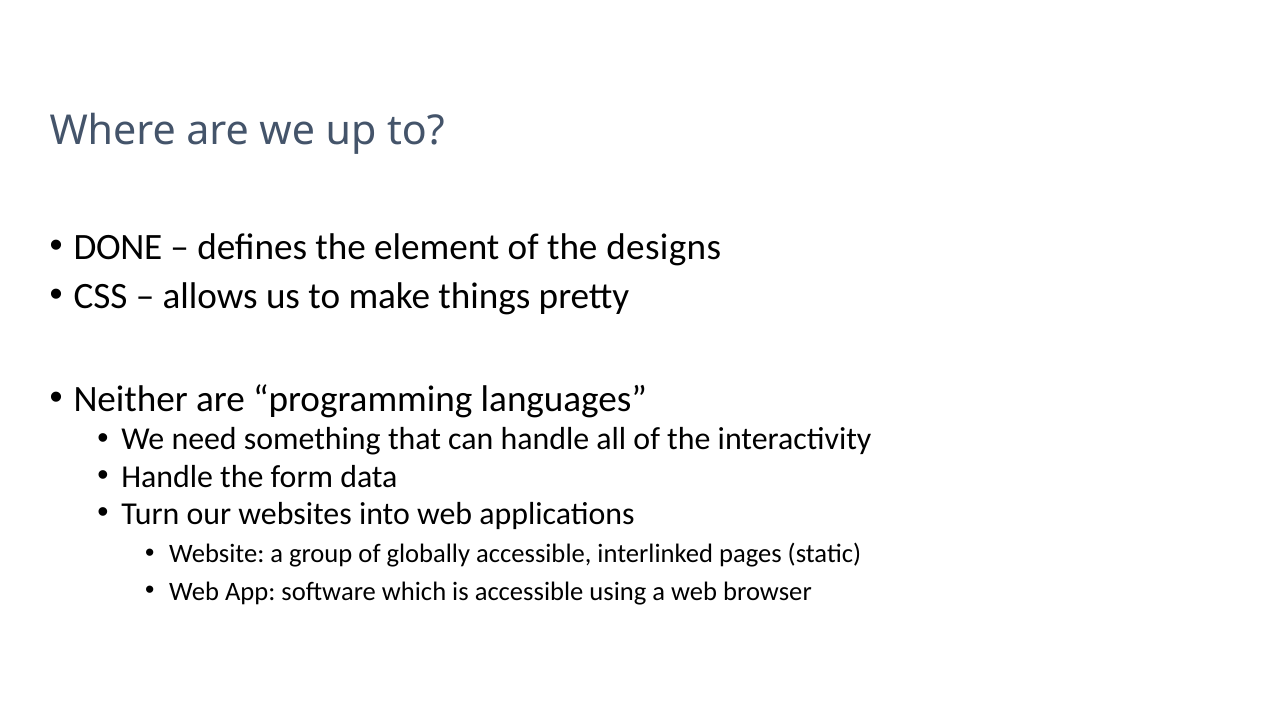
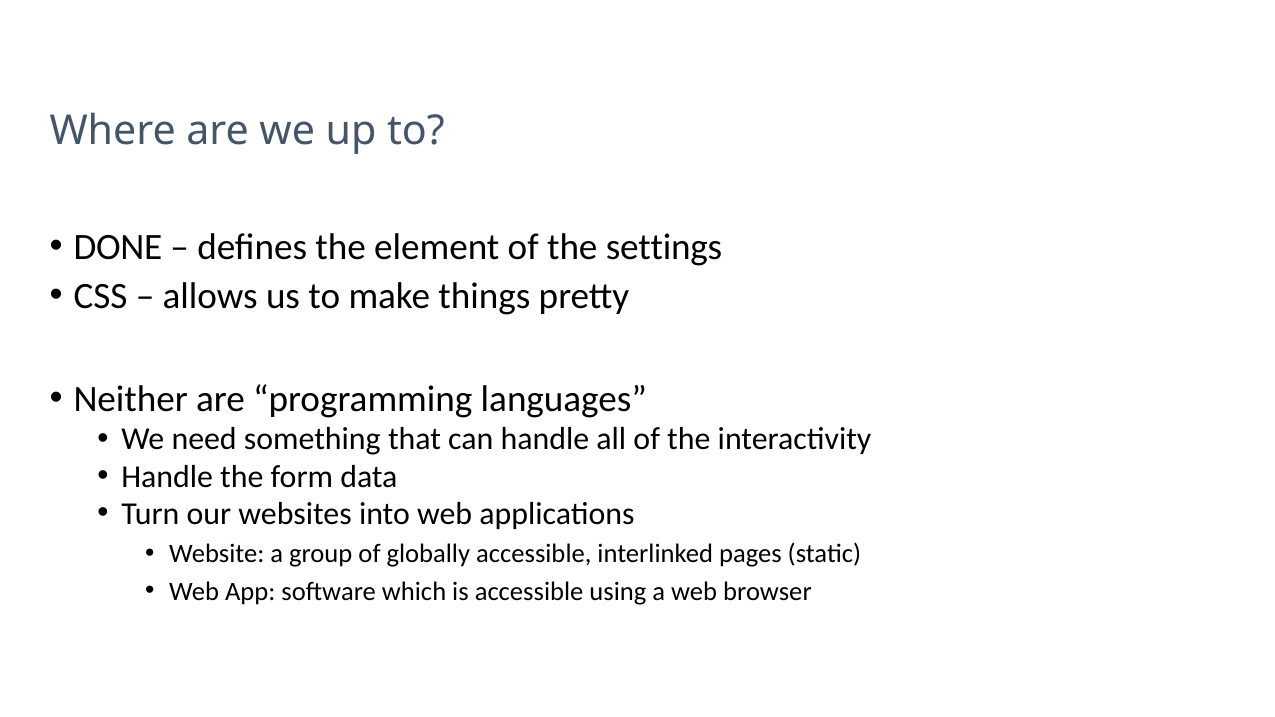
designs: designs -> settings (664, 247)
